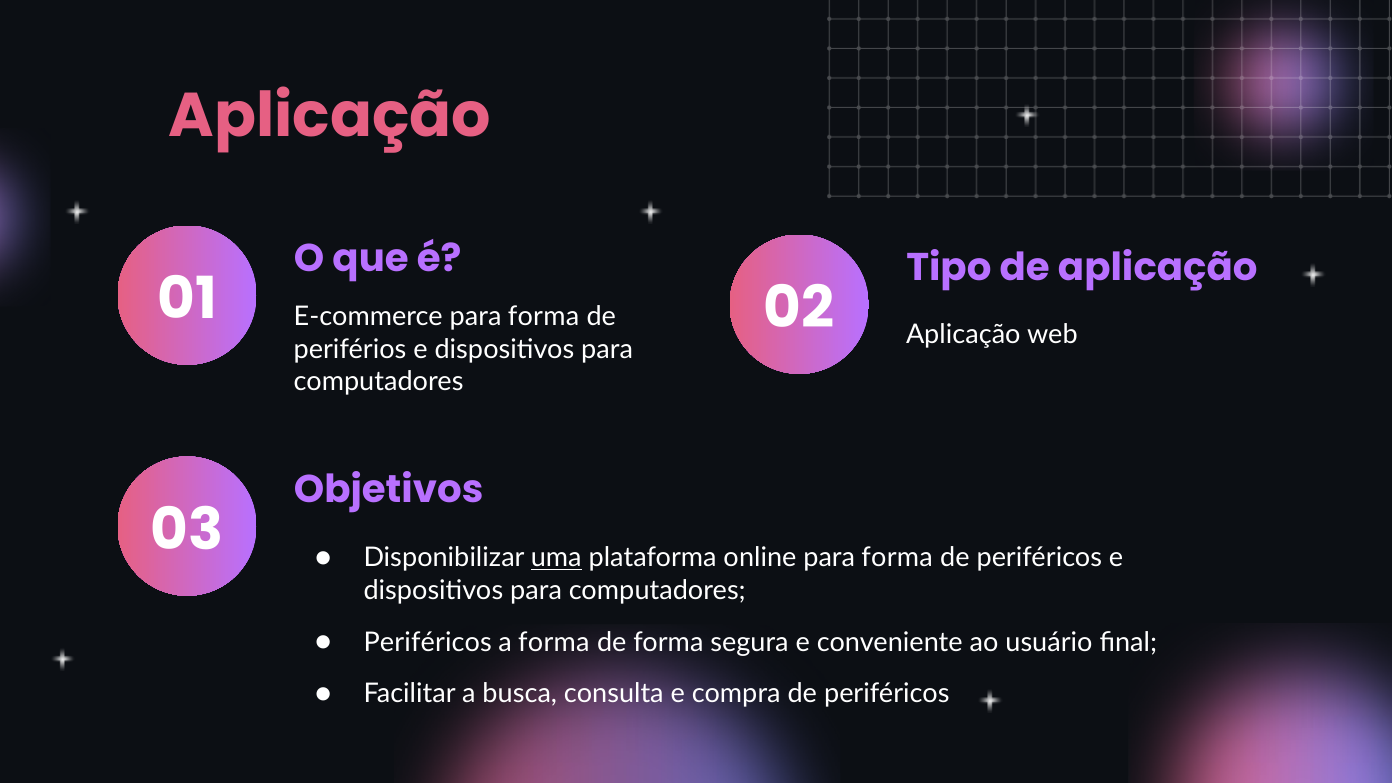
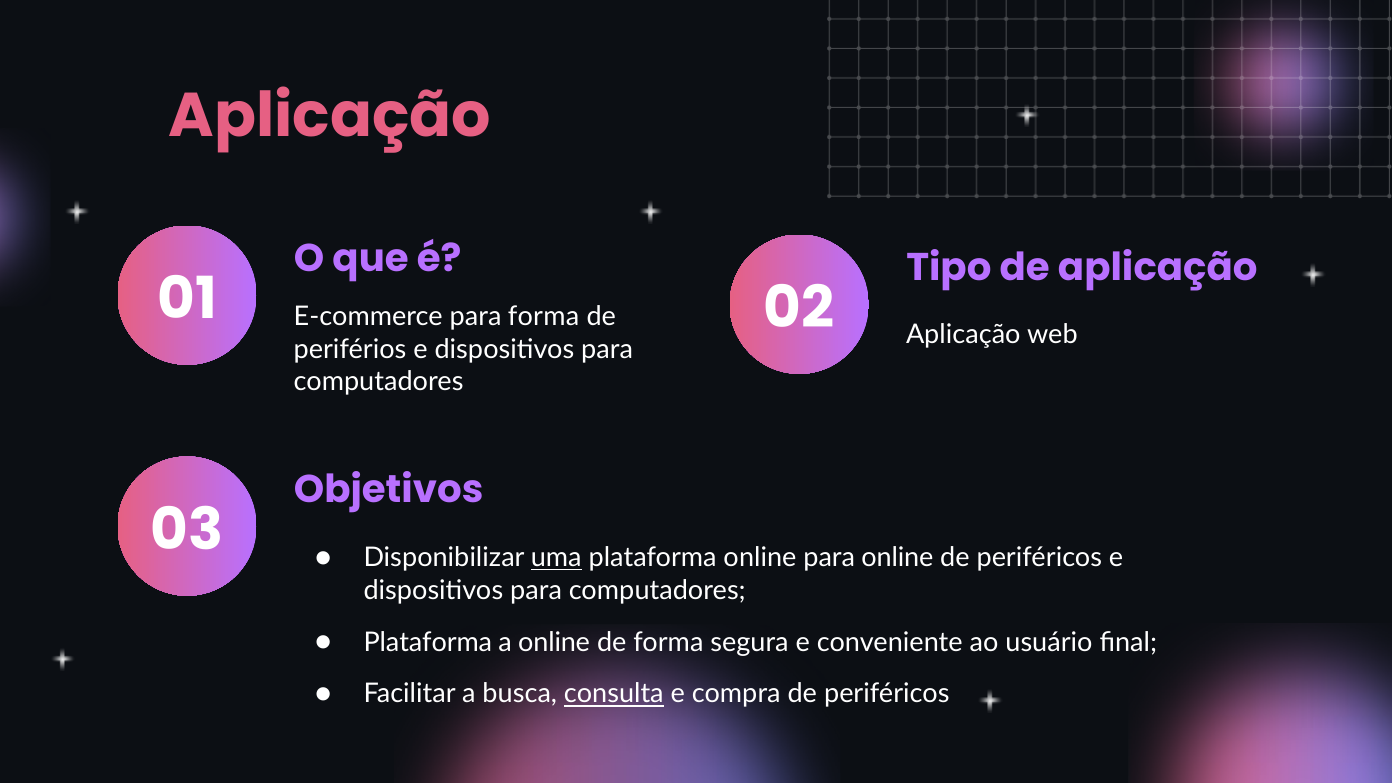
online para forma: forma -> online (897, 558)
Periféricos: Periféricos -> Plataforma (428, 642)
a forma: forma -> online (554, 642)
consulta underline: none -> present (614, 694)
